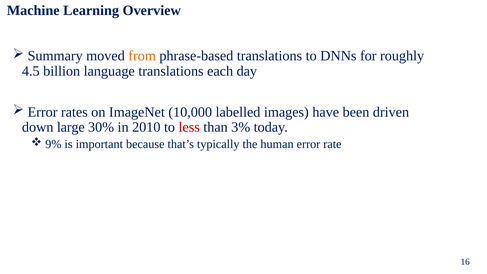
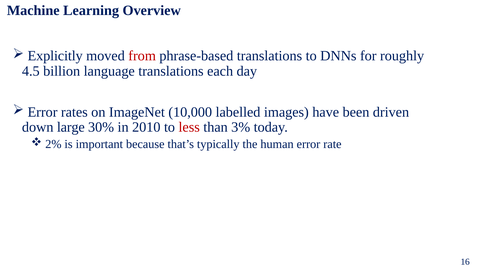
Summary: Summary -> Explicitly (55, 56)
from colour: orange -> red (142, 56)
9%: 9% -> 2% (53, 144)
